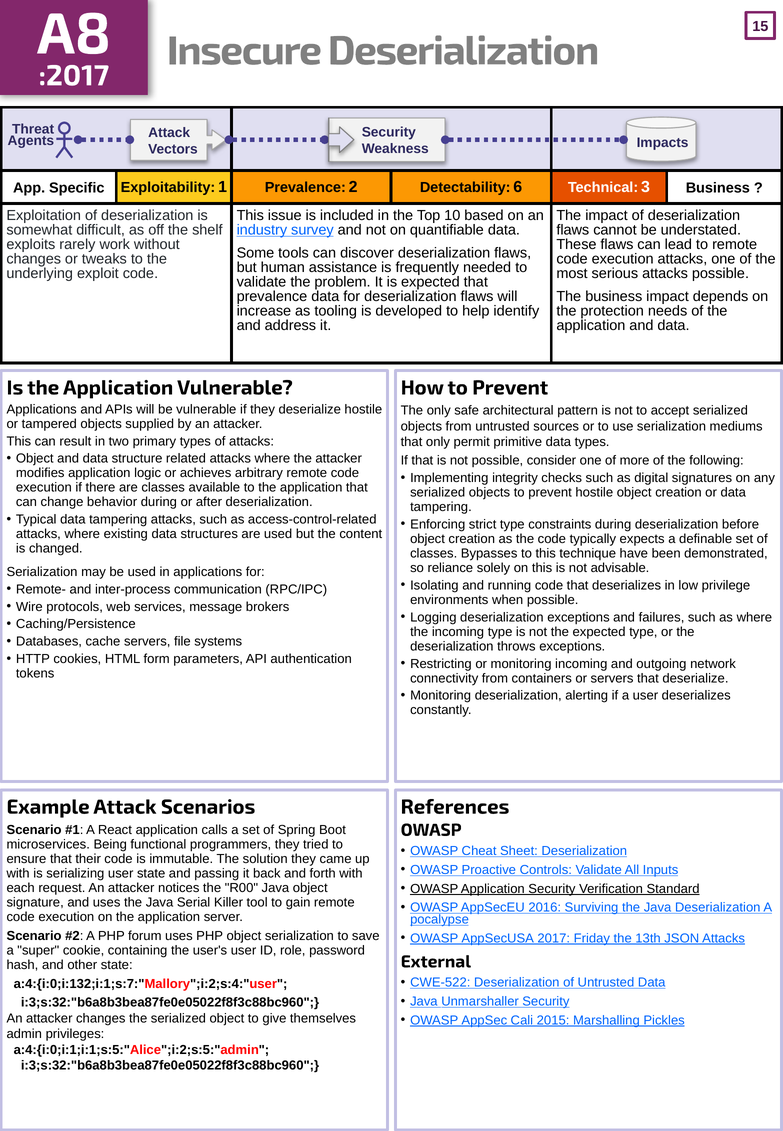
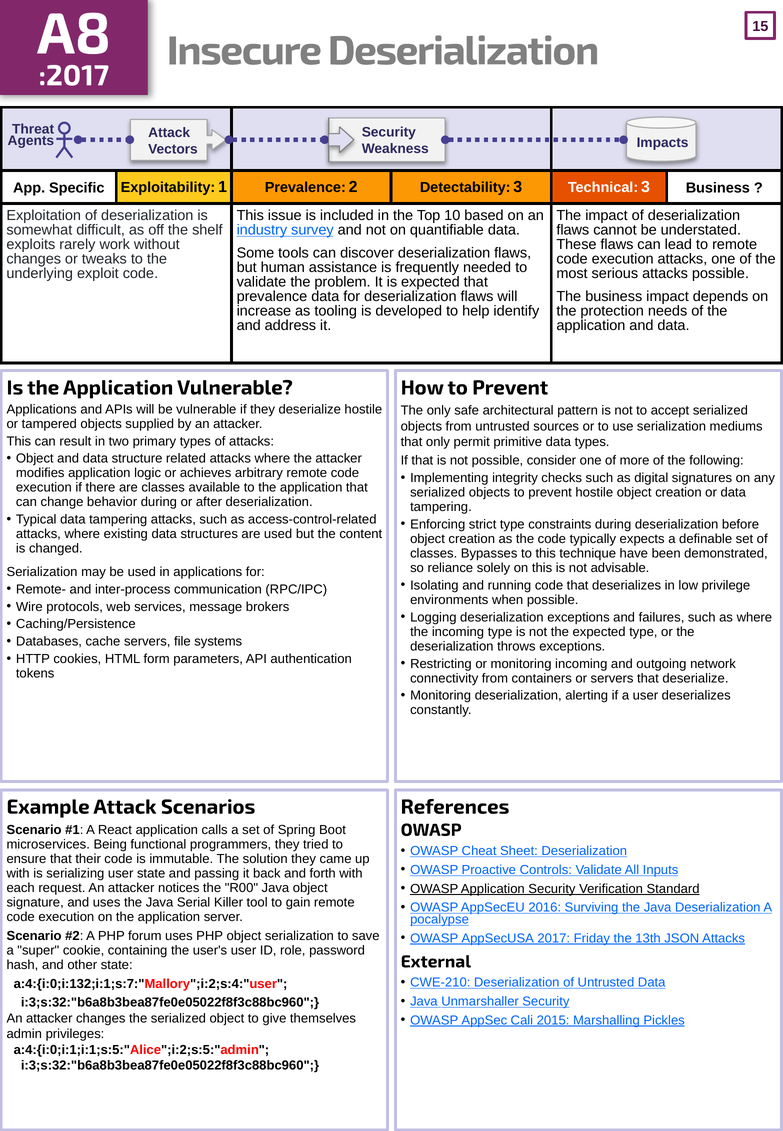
Detectability 6: 6 -> 3 (518, 187)
CWE-522: CWE-522 -> CWE-210 (440, 983)
